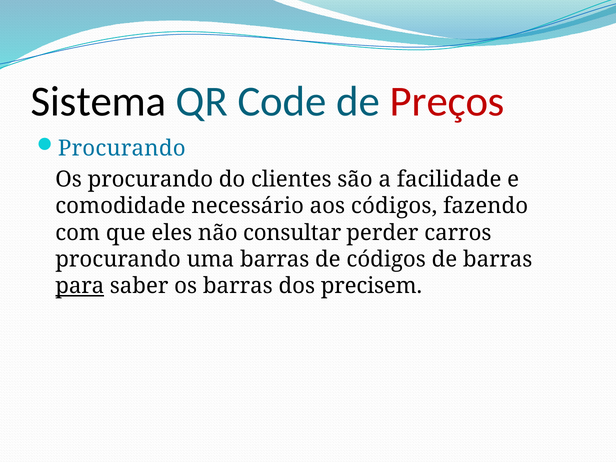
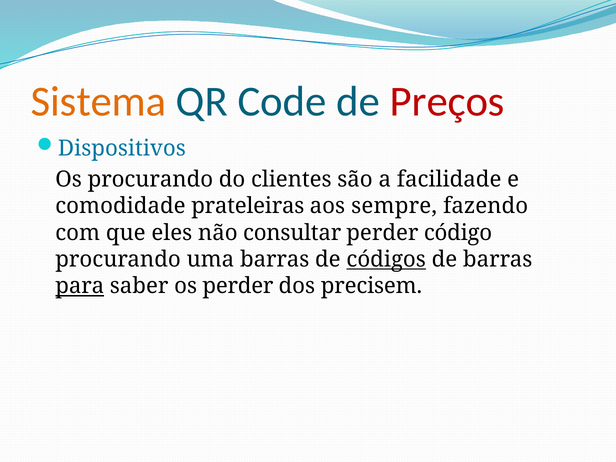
Sistema colour: black -> orange (99, 102)
Procurando: Procurando -> Dispositivos (122, 148)
necessário: necessário -> prateleiras (248, 206)
aos códigos: códigos -> sempre (394, 206)
carros: carros -> código (458, 233)
códigos underline: none -> present (386, 259)
os barras: barras -> perder (238, 286)
